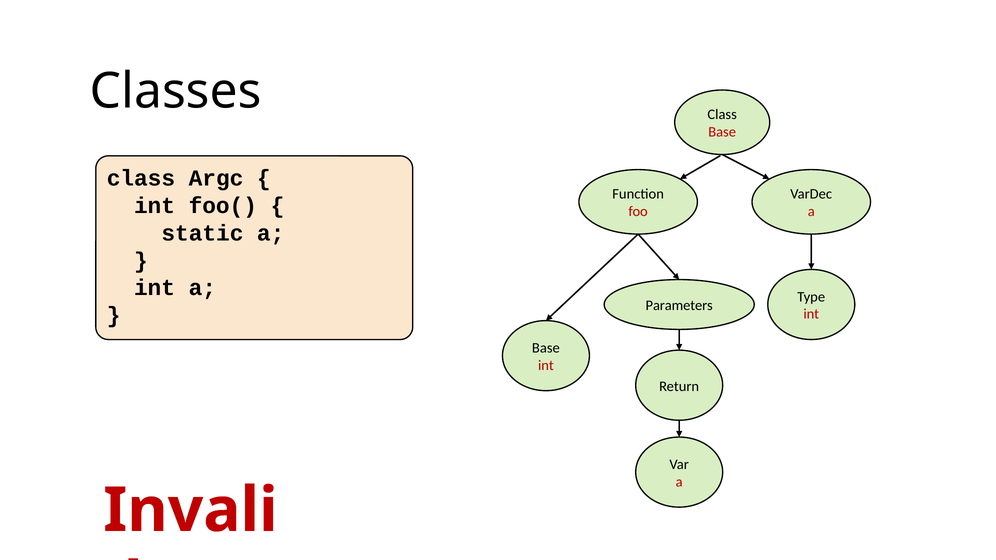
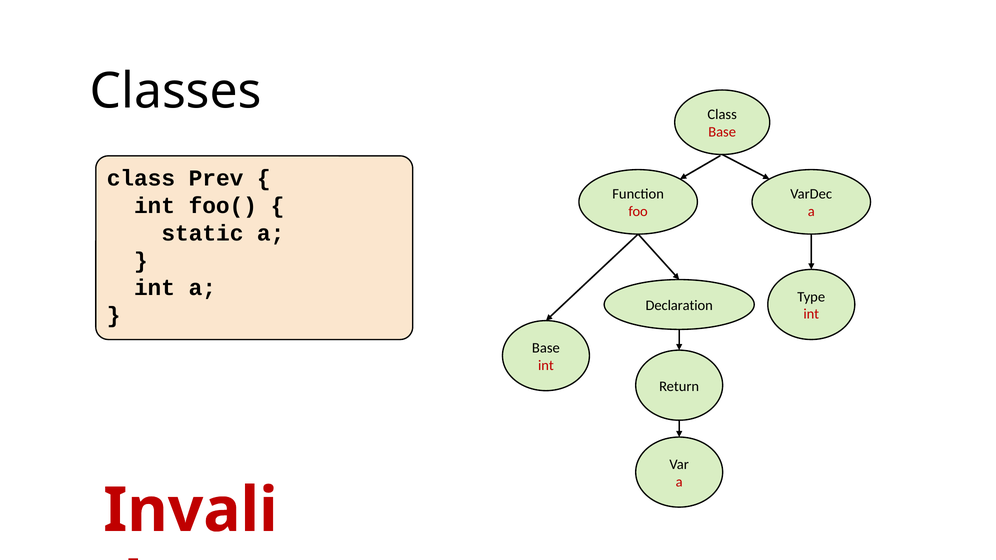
Argc: Argc -> Prev (216, 179)
Parameters: Parameters -> Declaration (679, 306)
